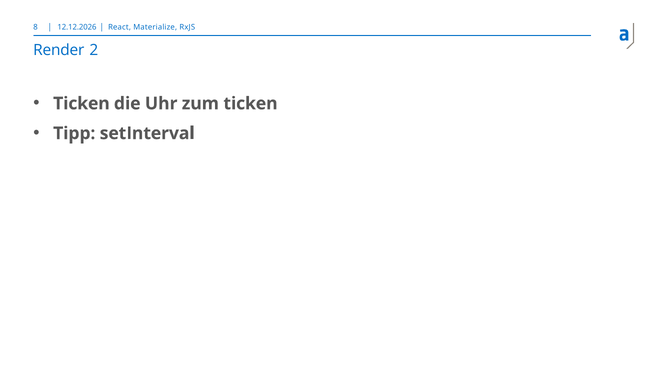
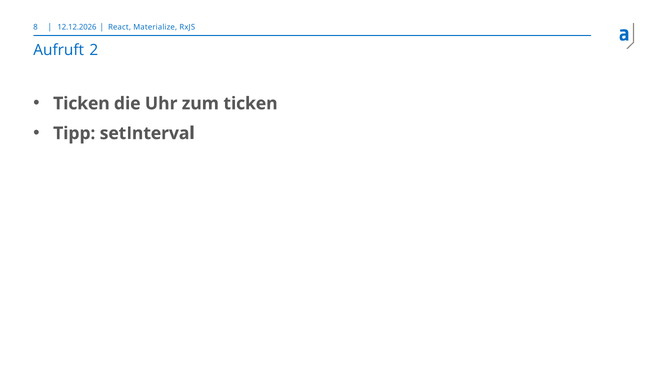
Render: Render -> Aufruft (59, 50)
